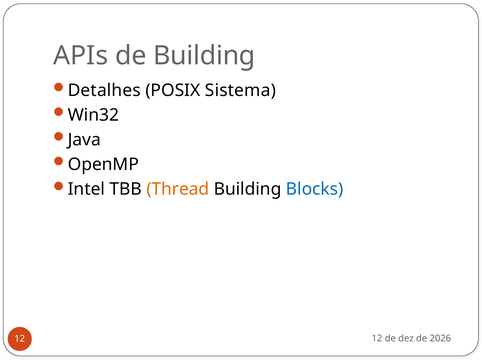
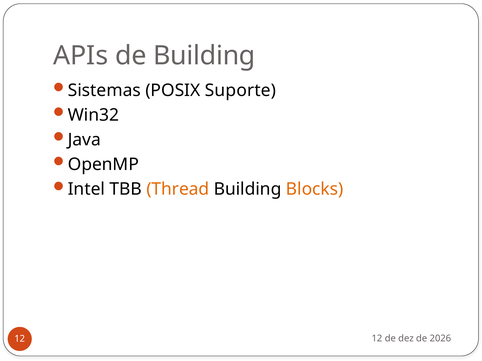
Detalhes: Detalhes -> Sistemas (104, 90)
Sistema: Sistema -> Suporte (240, 90)
Blocks colour: blue -> orange (315, 189)
